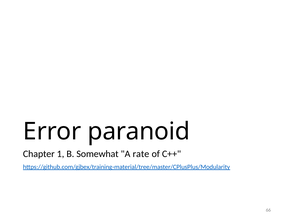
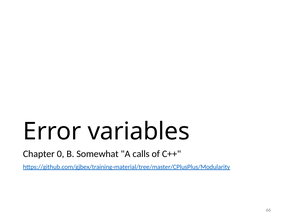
paranoid: paranoid -> variables (139, 132)
1: 1 -> 0 (61, 154)
rate: rate -> calls (141, 154)
